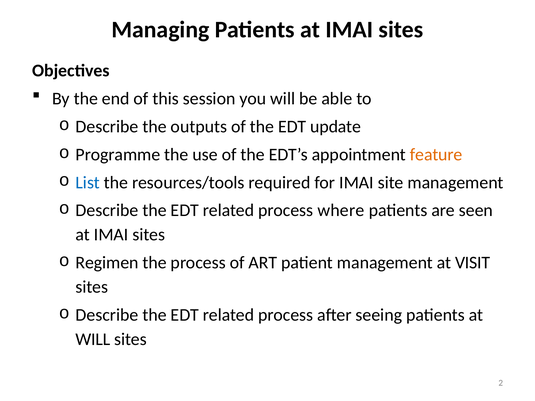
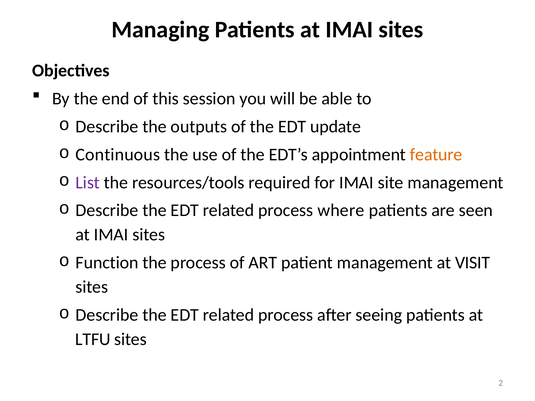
Programme: Programme -> Continuous (118, 155)
List colour: blue -> purple (88, 183)
Regimen: Regimen -> Function (107, 263)
WILL: WILL -> LTFU (93, 340)
